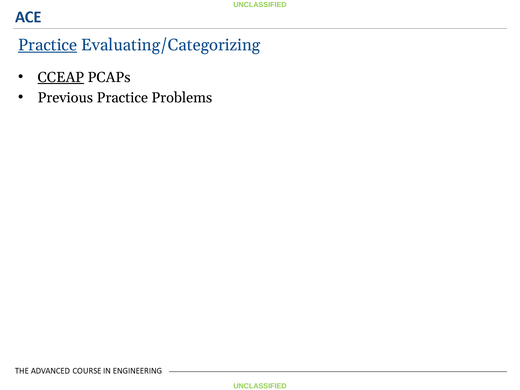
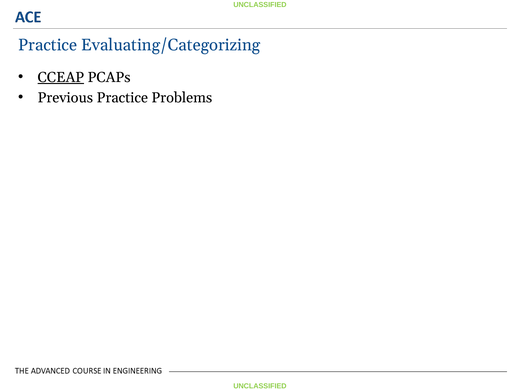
Practice underline: present -> none (48, 45)
